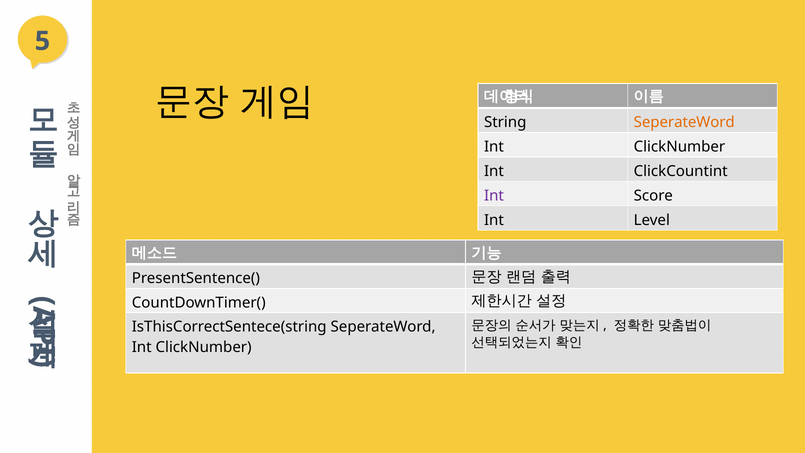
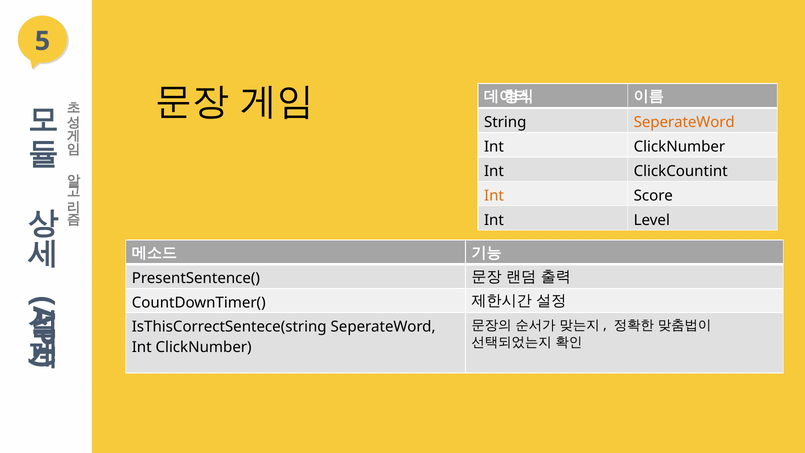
Int colour: purple -> orange (494, 195)
